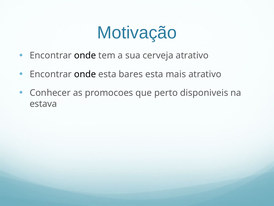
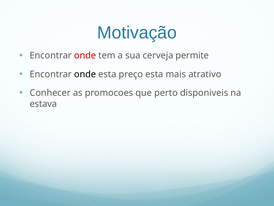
onde colour: black -> red (85, 55)
cerveja atrativo: atrativo -> permite (192, 55)
bares: bares -> preço (131, 74)
